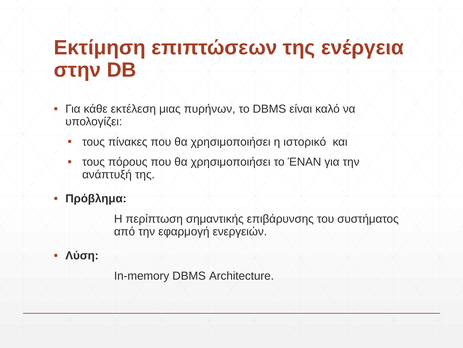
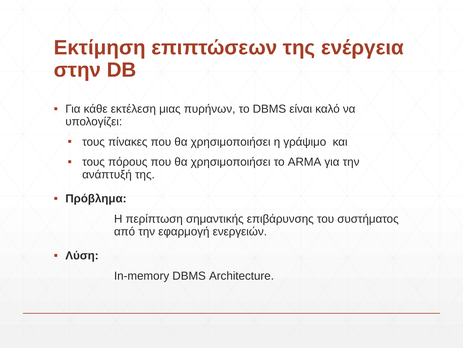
ιστορικό: ιστορικό -> γράψιμο (305, 142)
ΈΝΑΝ: ΈΝΑΝ -> ARMA (305, 162)
